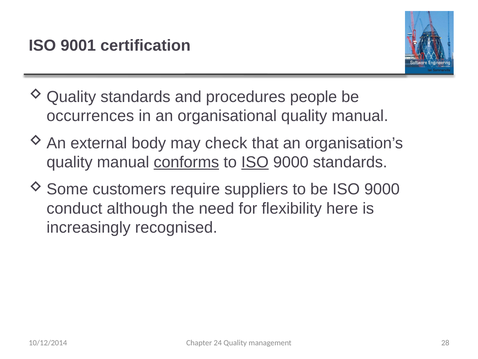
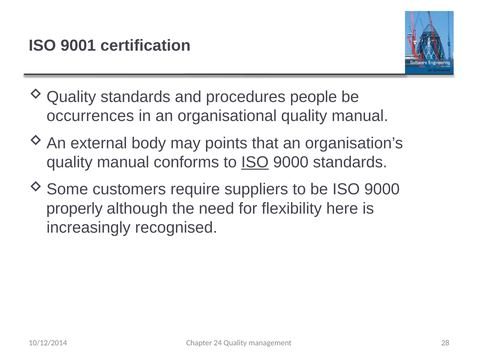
check: check -> points (226, 143)
conforms underline: present -> none (186, 162)
conduct: conduct -> properly (75, 208)
